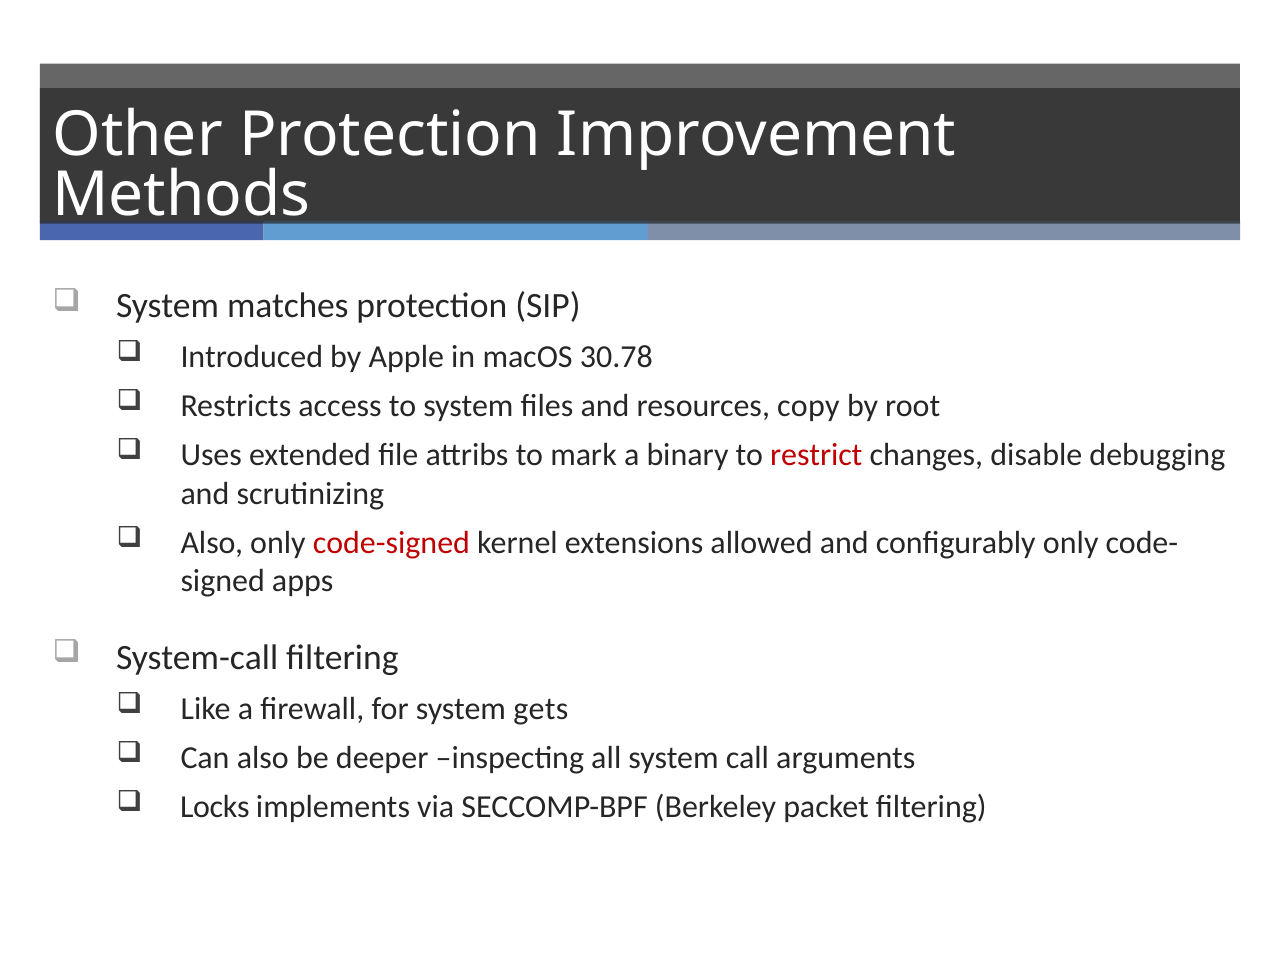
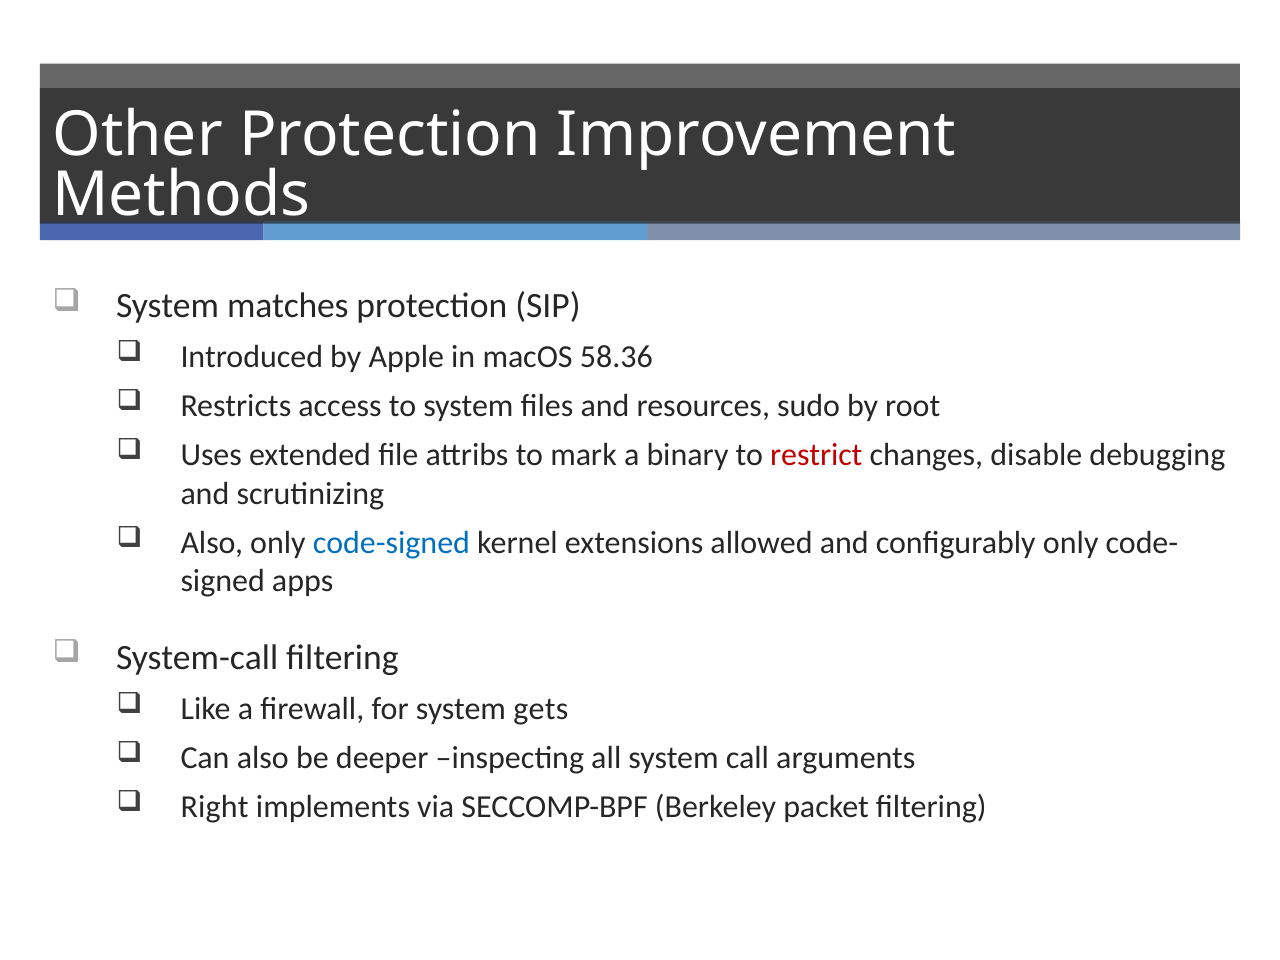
30.78: 30.78 -> 58.36 (616, 357)
copy: copy -> sudo (809, 406)
code-signed colour: red -> blue (391, 543)
Locks: Locks -> Right (215, 807)
